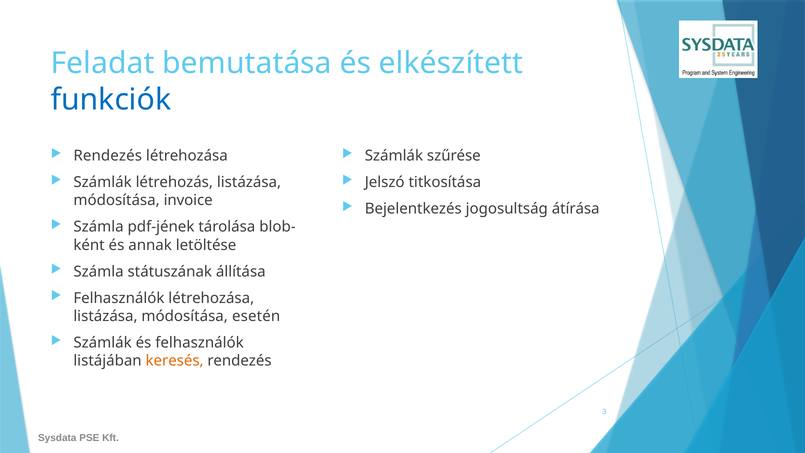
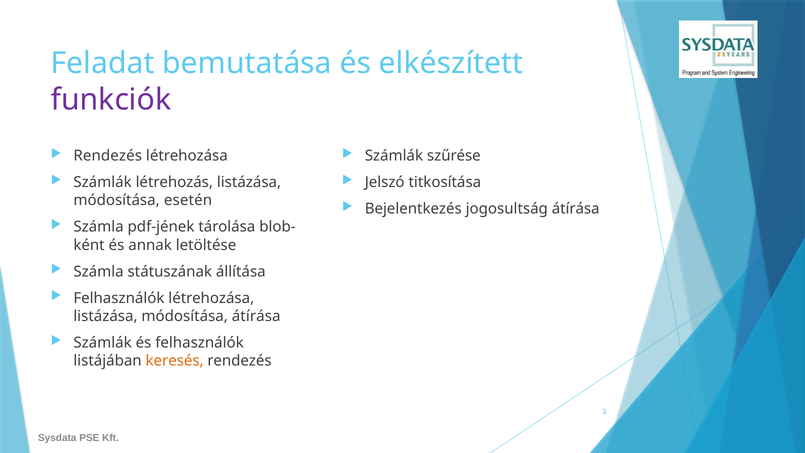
funkciók colour: blue -> purple (111, 100)
invoice: invoice -> esetén (188, 200)
módosítása esetén: esetén -> átírása (256, 316)
